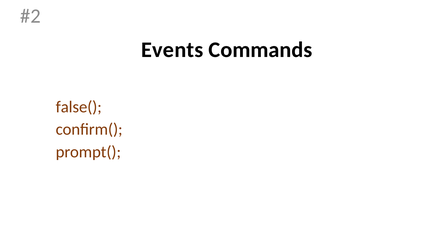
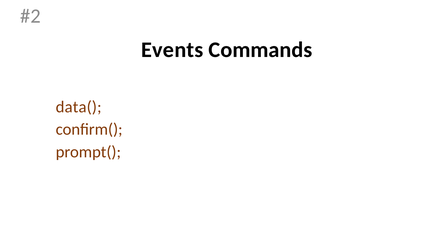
false(: false( -> data( (79, 107)
